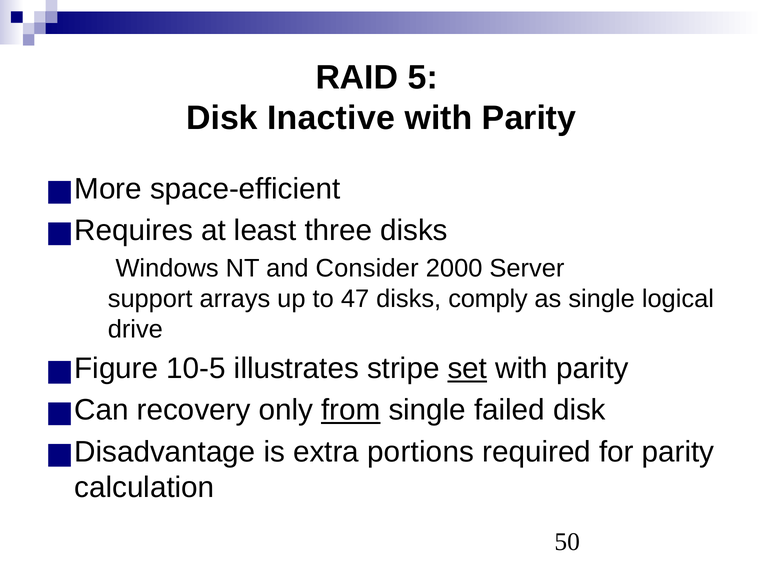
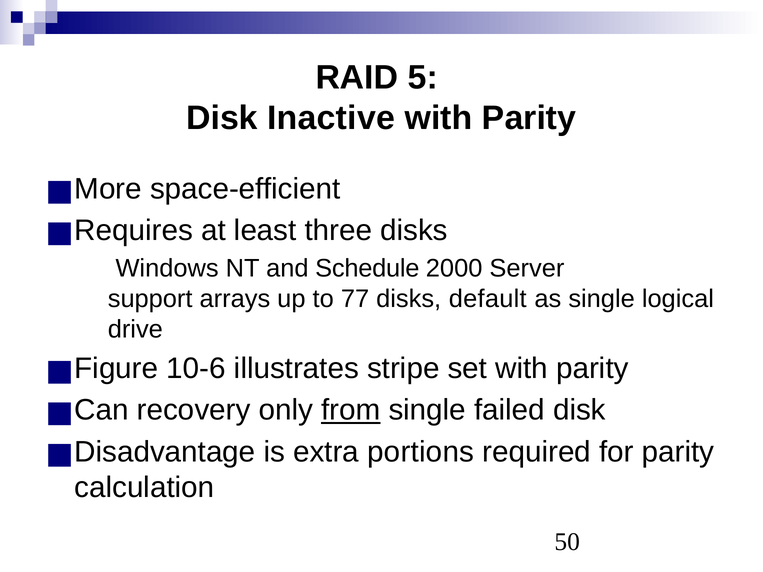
Consider: Consider -> Schedule (367, 268)
47: 47 -> 77 (355, 299)
comply: comply -> default (488, 299)
10-5: 10-5 -> 10-6 (196, 369)
set underline: present -> none (467, 369)
